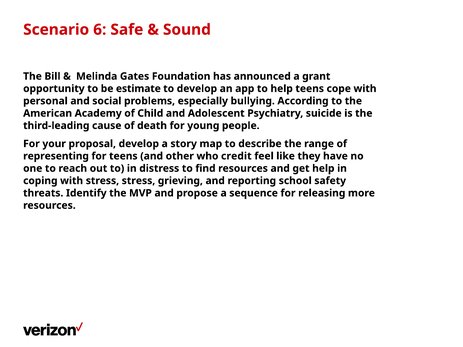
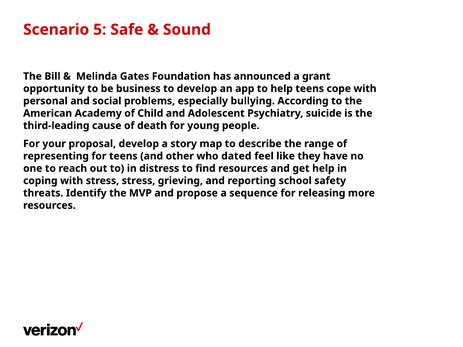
6: 6 -> 5 (100, 30)
estimate: estimate -> business (138, 89)
credit: credit -> dated (236, 156)
